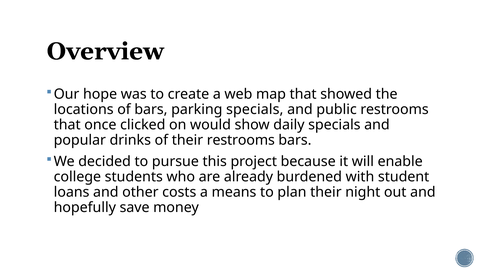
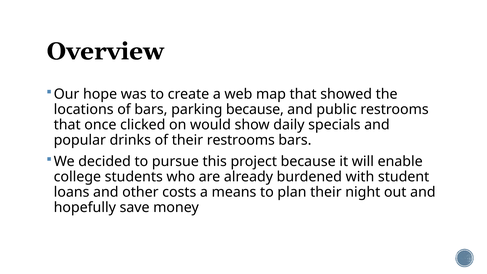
parking specials: specials -> because (255, 109)
